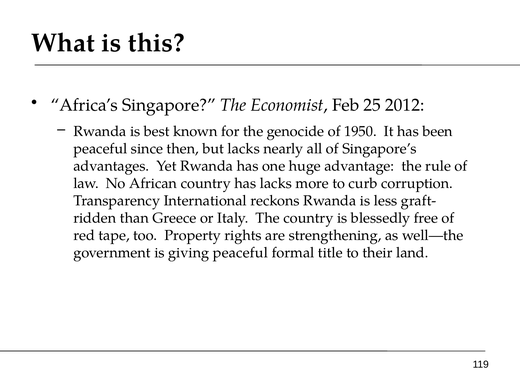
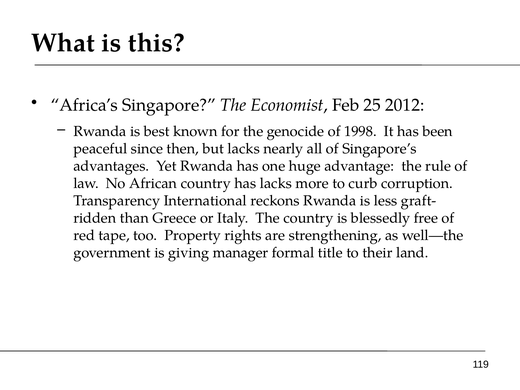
1950: 1950 -> 1998 (360, 131)
giving peaceful: peaceful -> manager (241, 253)
